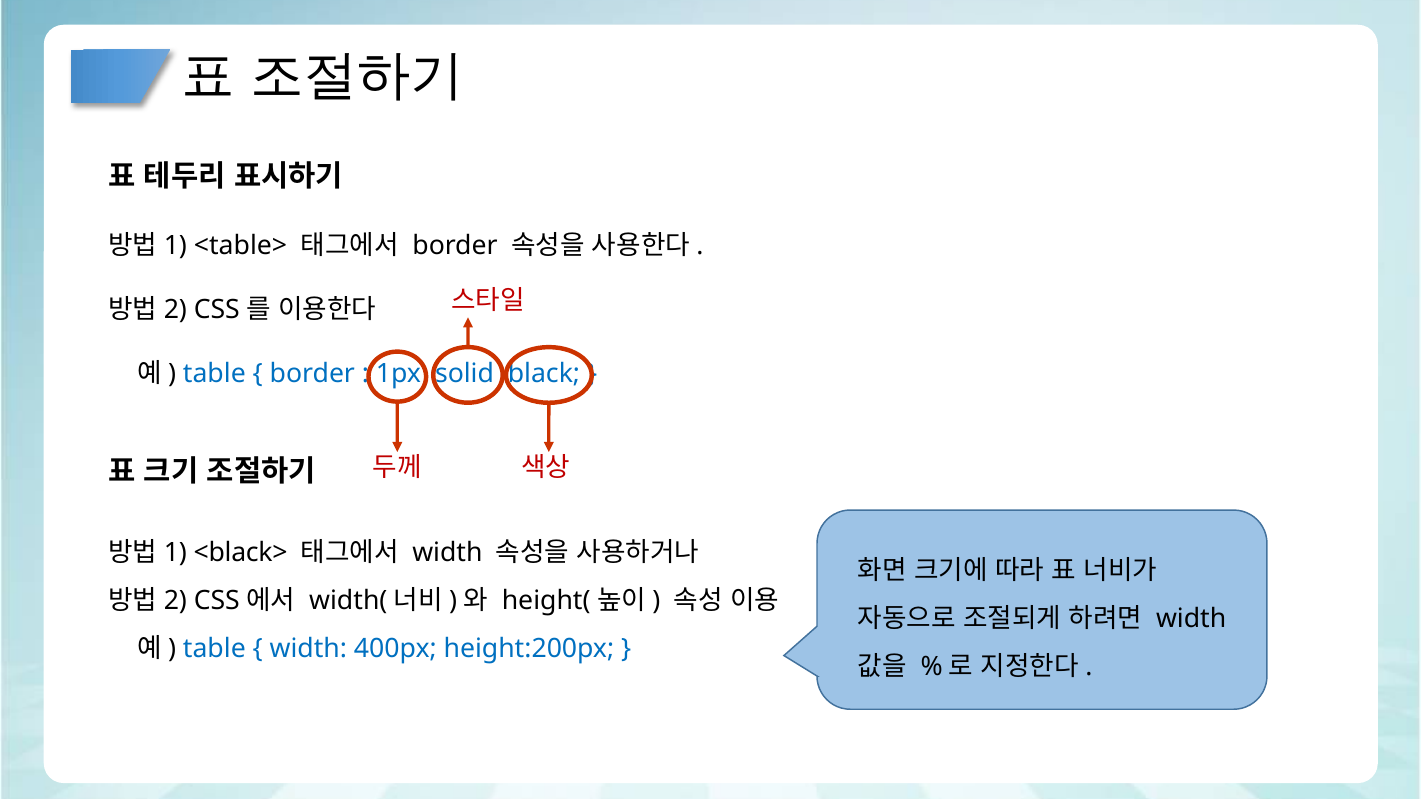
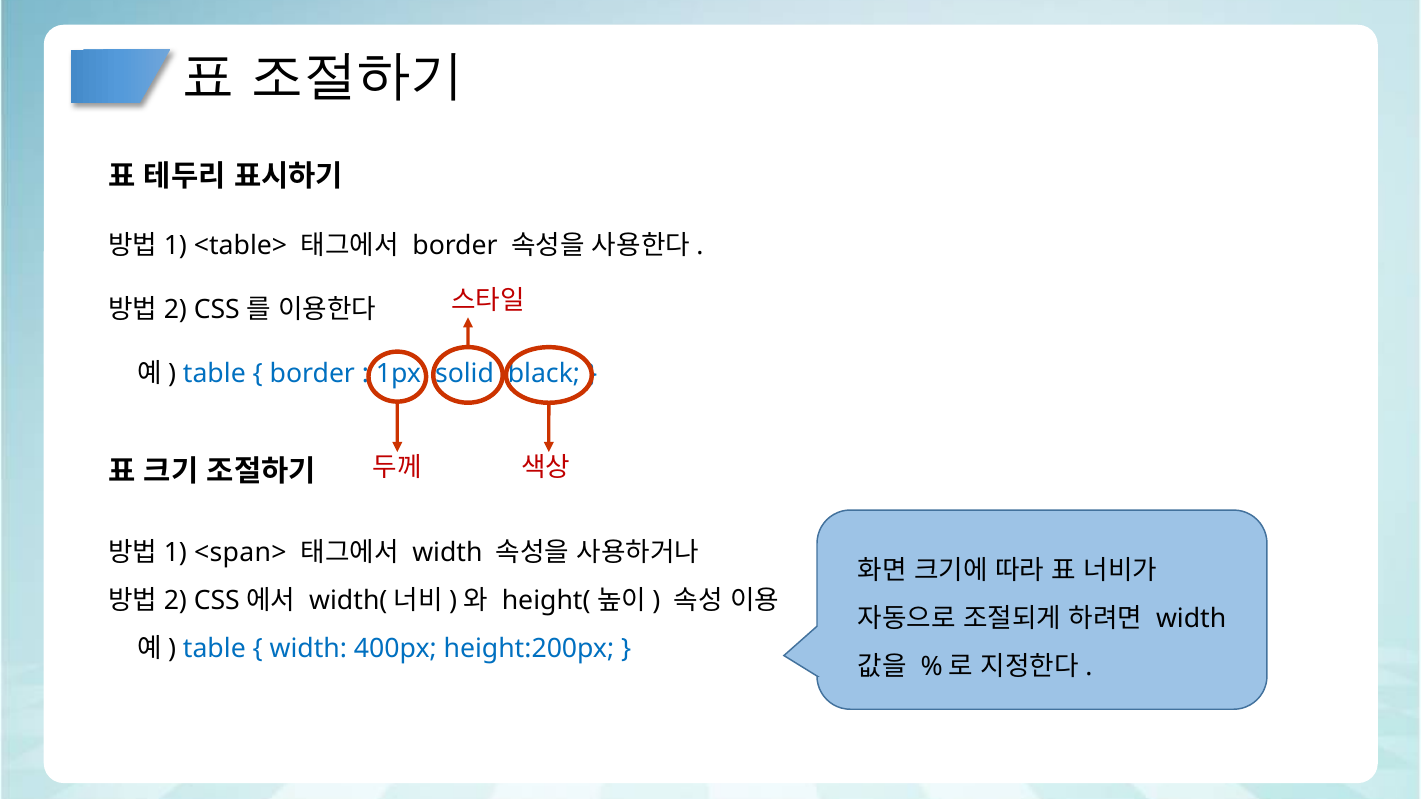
<black>: <black> -> <span> (240, 553)
